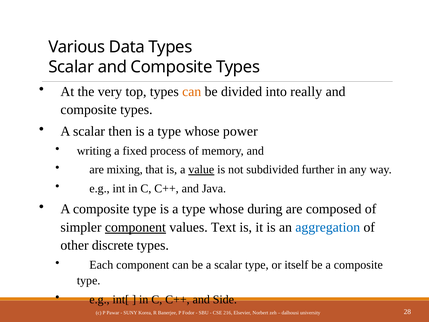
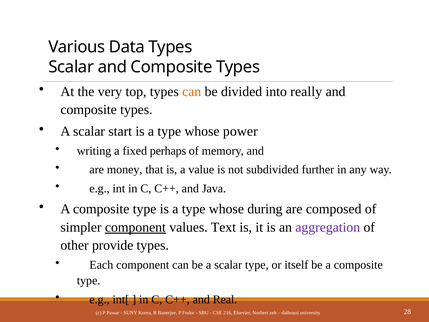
then: then -> start (120, 131)
process: process -> perhaps (168, 151)
mixing: mixing -> money (125, 170)
value underline: present -> none (201, 170)
aggregation colour: blue -> purple (328, 227)
discrete: discrete -> provide (113, 245)
Side: Side -> Real (225, 299)
